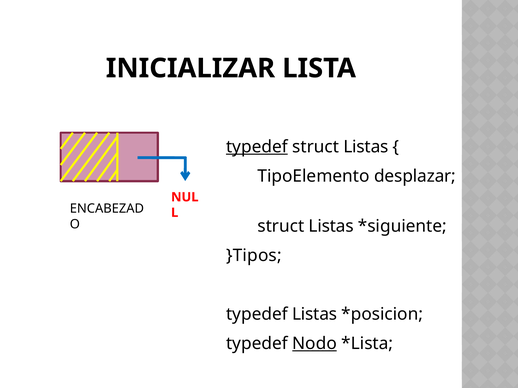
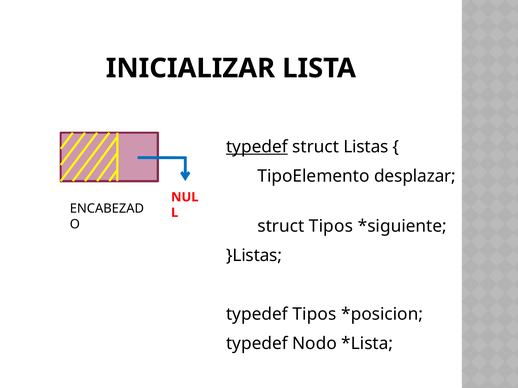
Listas: Listas -> Tipos (331, 226)
}Tipos: }Tipos -> }Listas (254, 256)
typedef Listas: Listas -> Tipos (314, 315)
Nodo underline: present -> none (315, 344)
